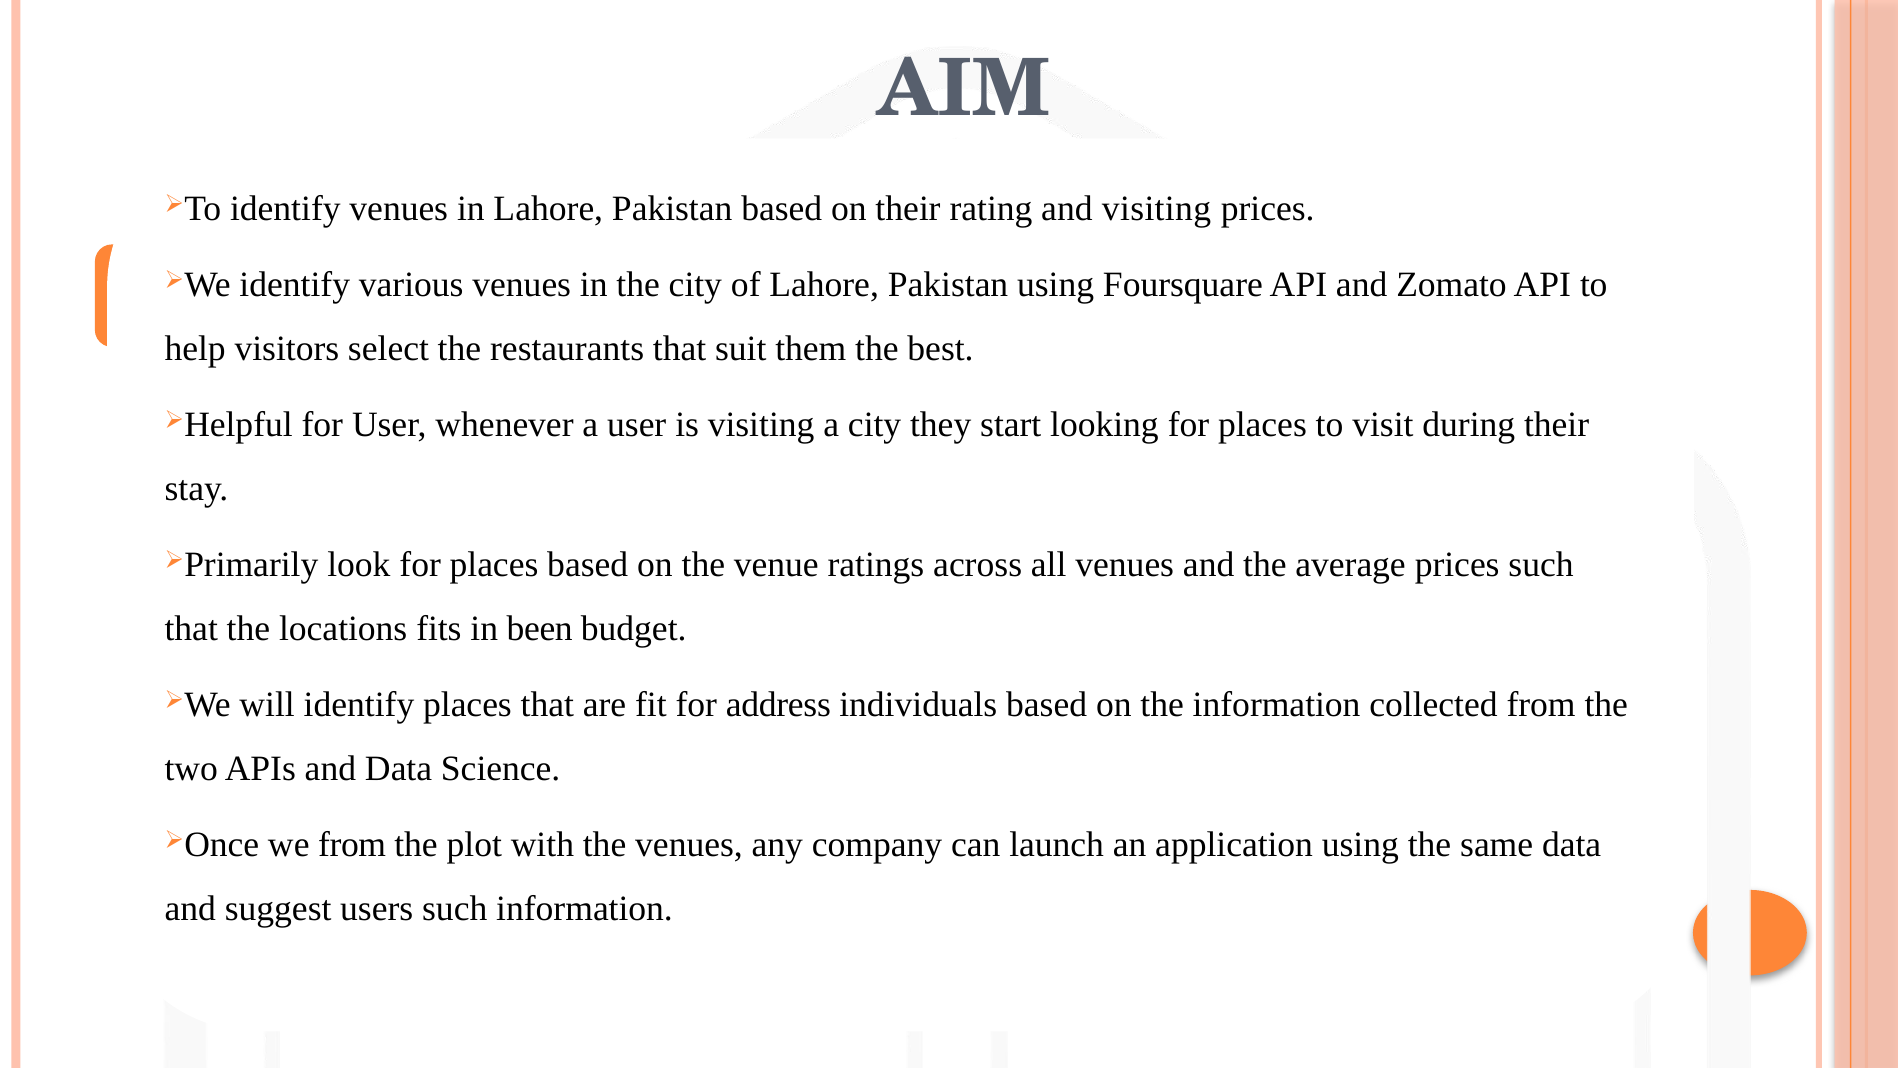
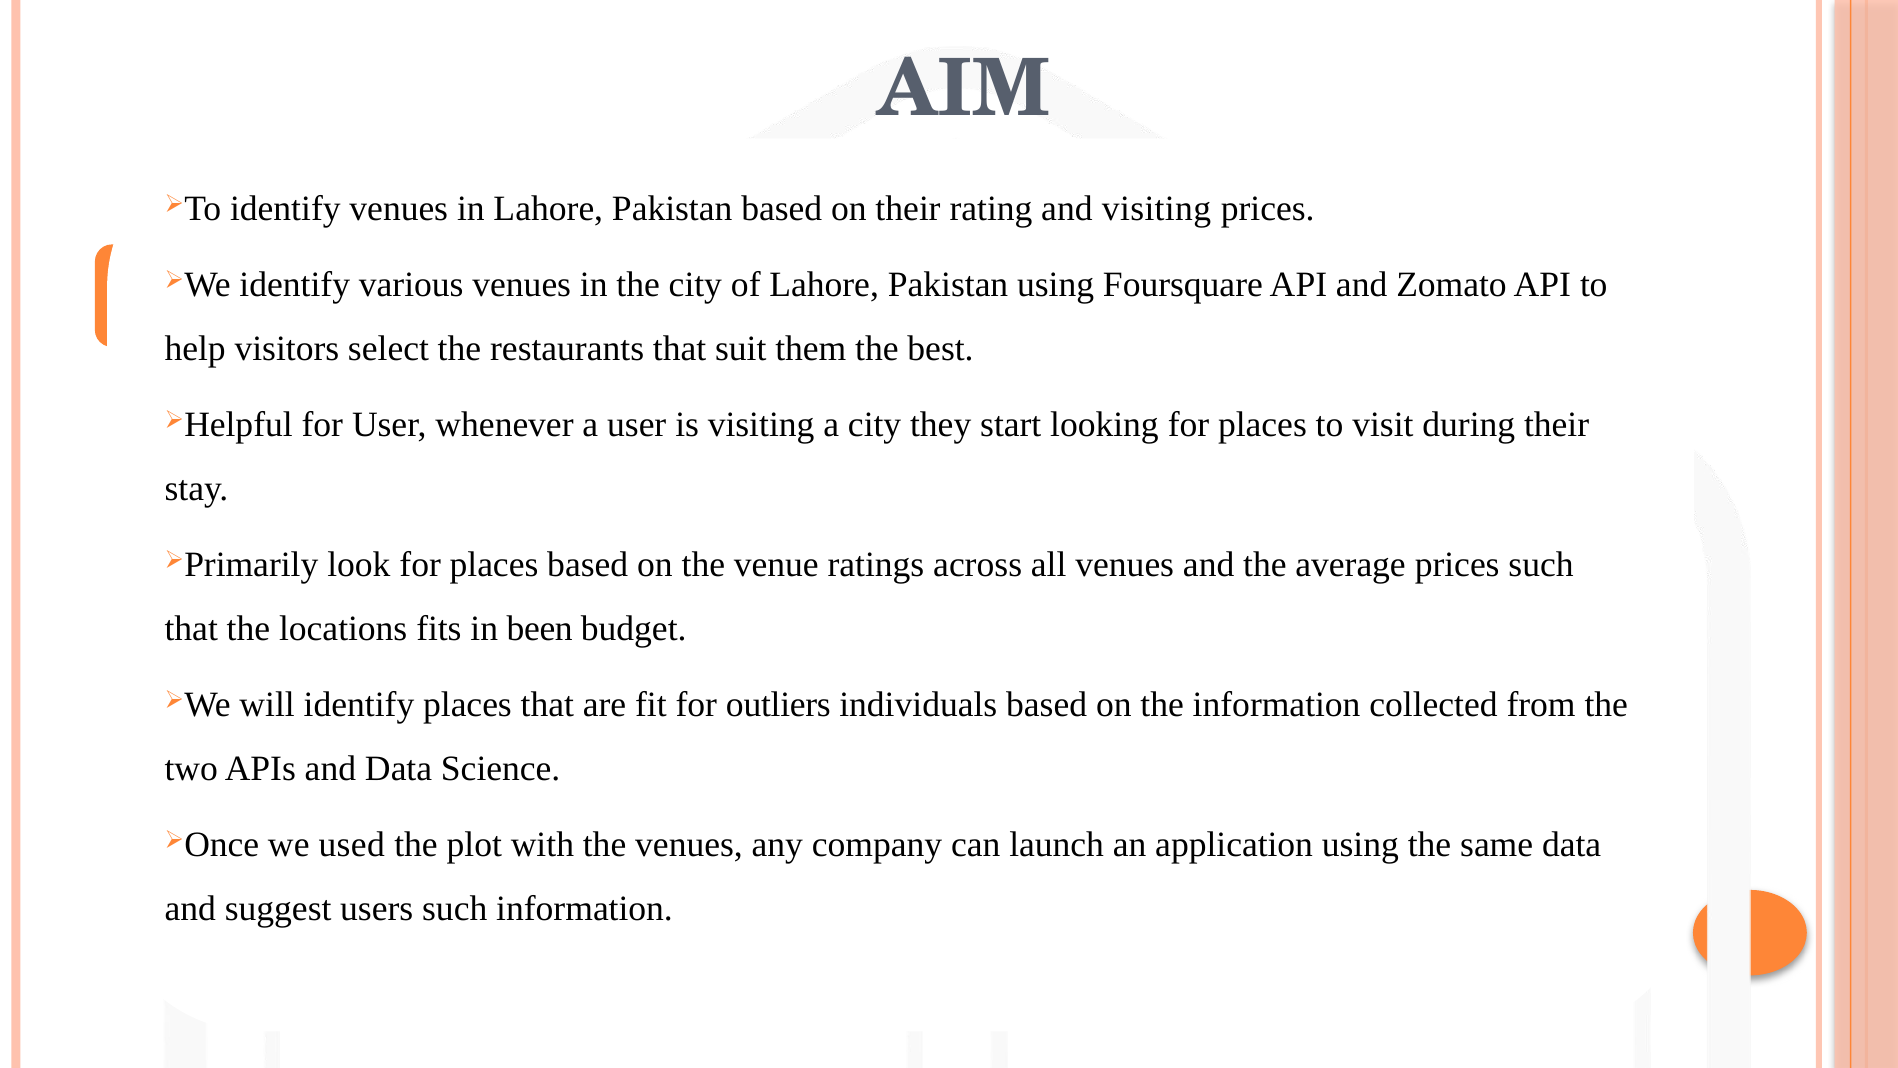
address: address -> outliers (778, 704)
we from: from -> used (352, 844)
